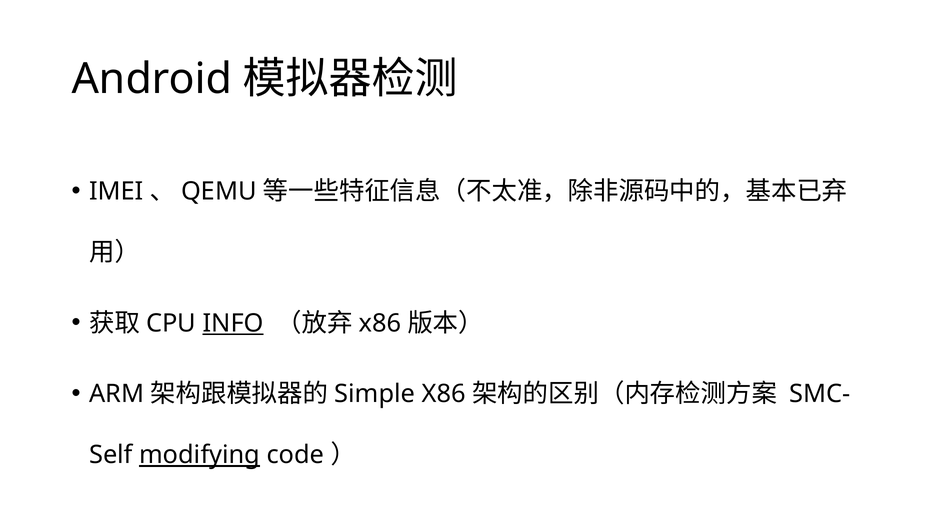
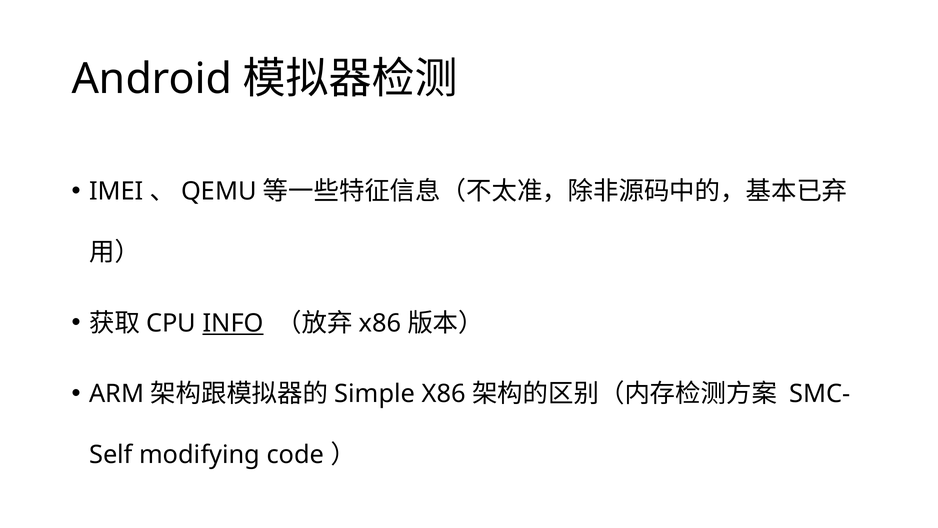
modifying underline: present -> none (200, 455)
